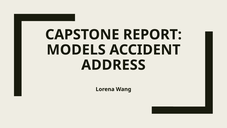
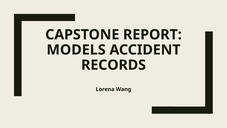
ADDRESS: ADDRESS -> RECORDS (114, 65)
